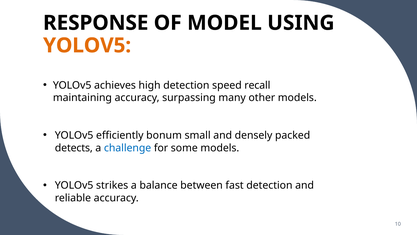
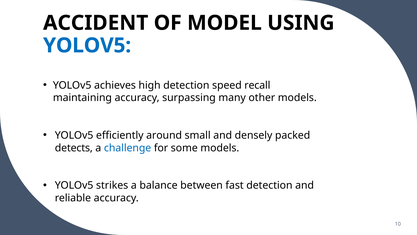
RESPONSE: RESPONSE -> ACCIDENT (96, 23)
YOLOV5 colour: orange -> blue (87, 45)
bonum: bonum -> around (164, 135)
